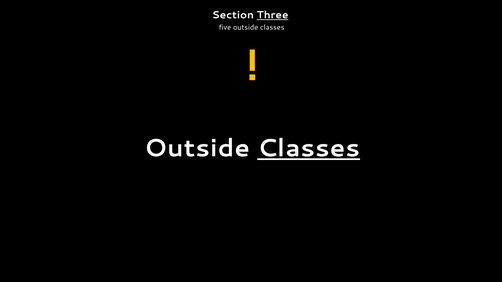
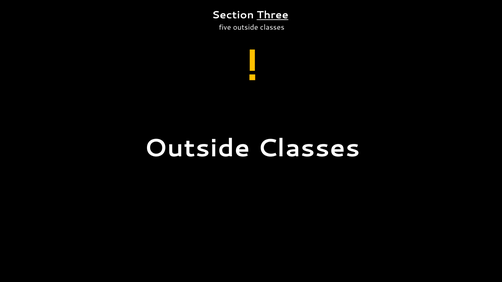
Classes underline: present -> none (309, 149)
